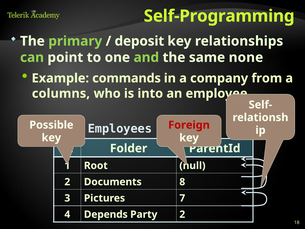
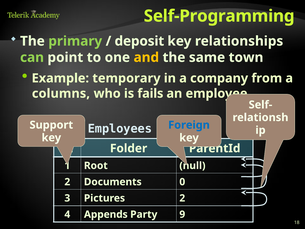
and colour: light green -> yellow (146, 57)
none: none -> town (246, 57)
commands: commands -> temporary (126, 78)
into: into -> fails (150, 93)
Possible: Possible -> Support (51, 125)
Foreign colour: red -> blue (189, 125)
8: 8 -> 0 (182, 182)
Pictures 7: 7 -> 2 (182, 198)
Depends: Depends -> Appends (106, 214)
Party 2: 2 -> 9 (182, 214)
